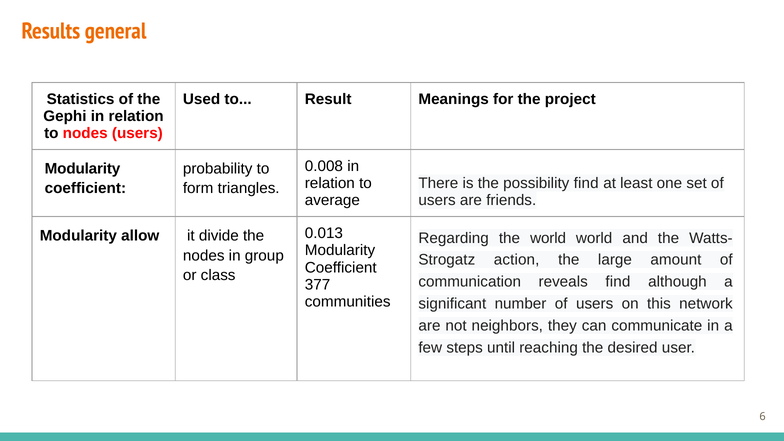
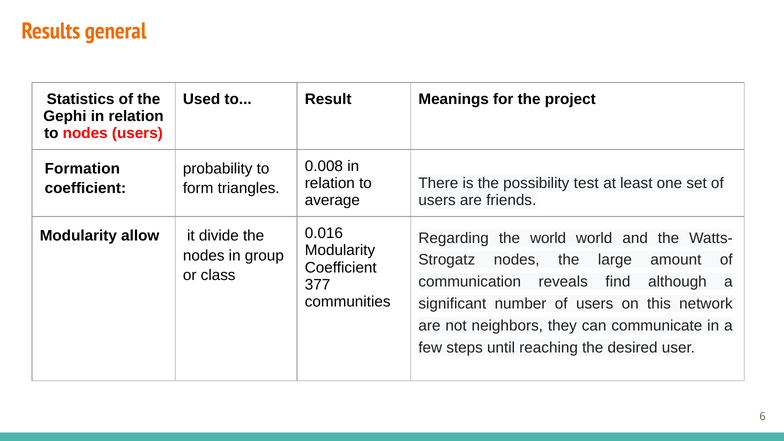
Modularity: Modularity -> Formation (82, 169)
possibility find: find -> test (586, 183)
0.013: 0.013 -> 0.016 (324, 233)
action: action -> nodes (517, 260)
